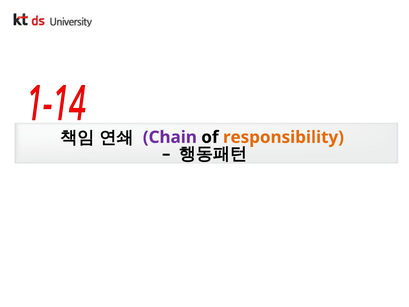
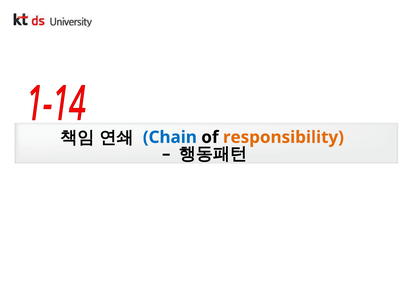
Chain colour: purple -> blue (170, 137)
